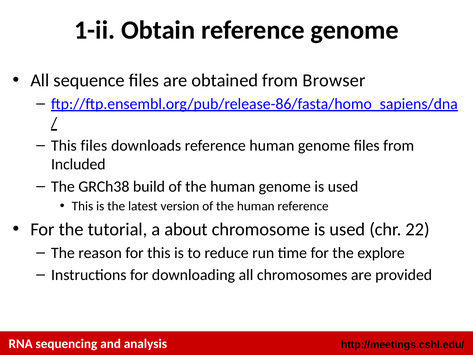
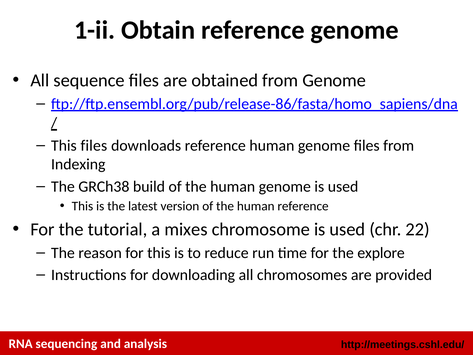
from Browser: Browser -> Genome (334, 80)
Included: Included -> Indexing (78, 164)
about: about -> mixes (186, 229)
